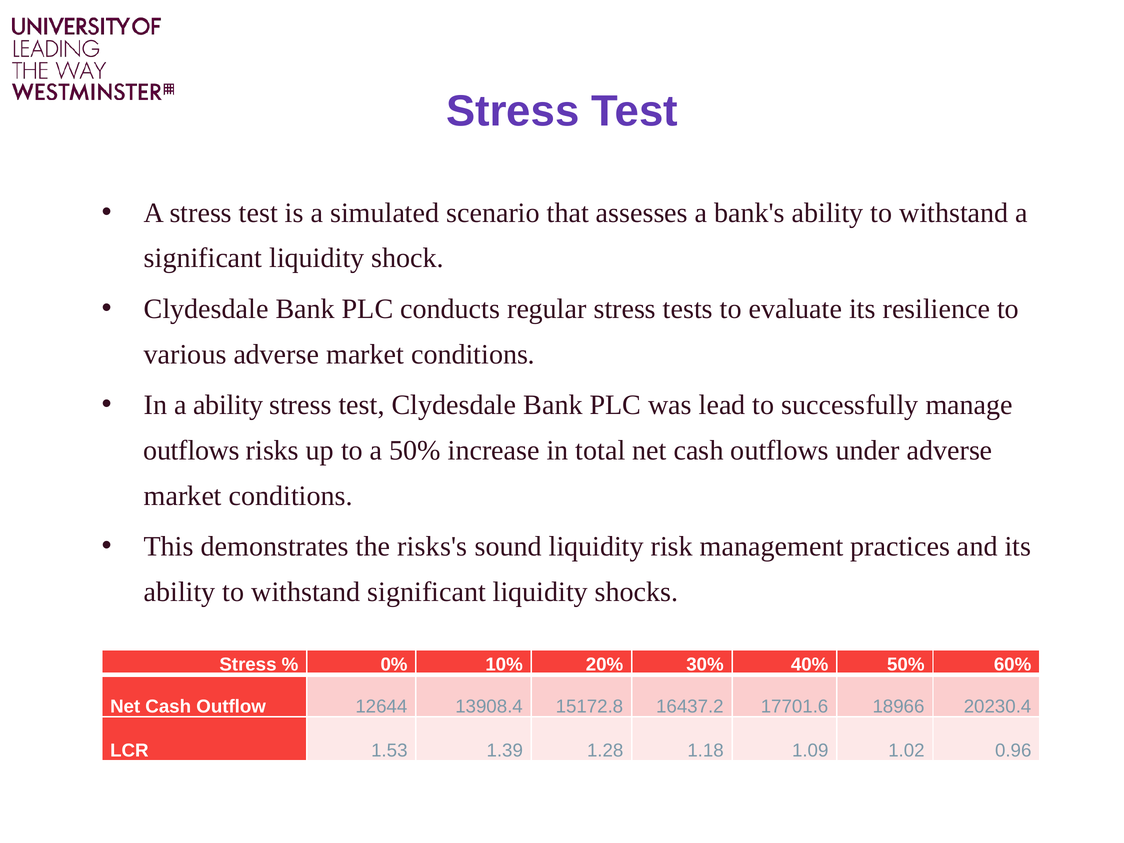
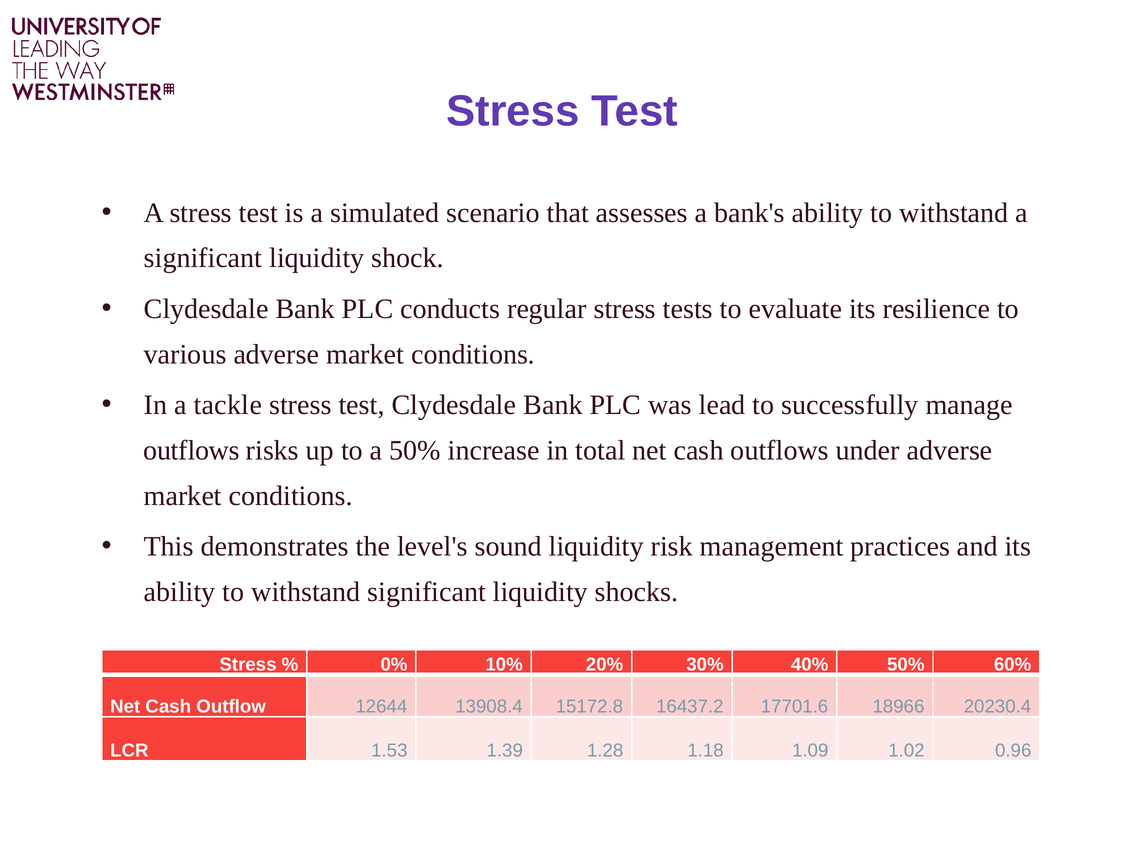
a ability: ability -> tackle (228, 405)
risks's: risks's -> level's (432, 547)
